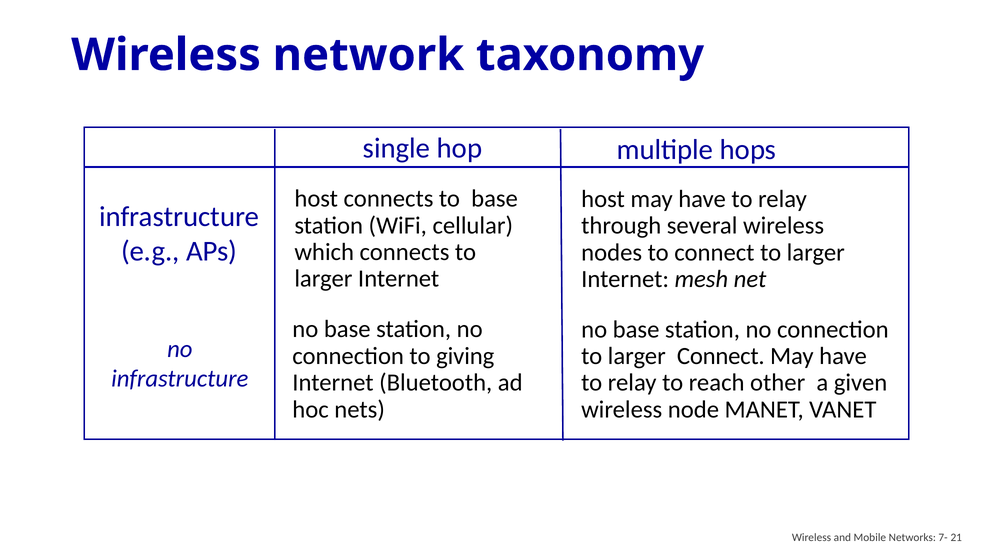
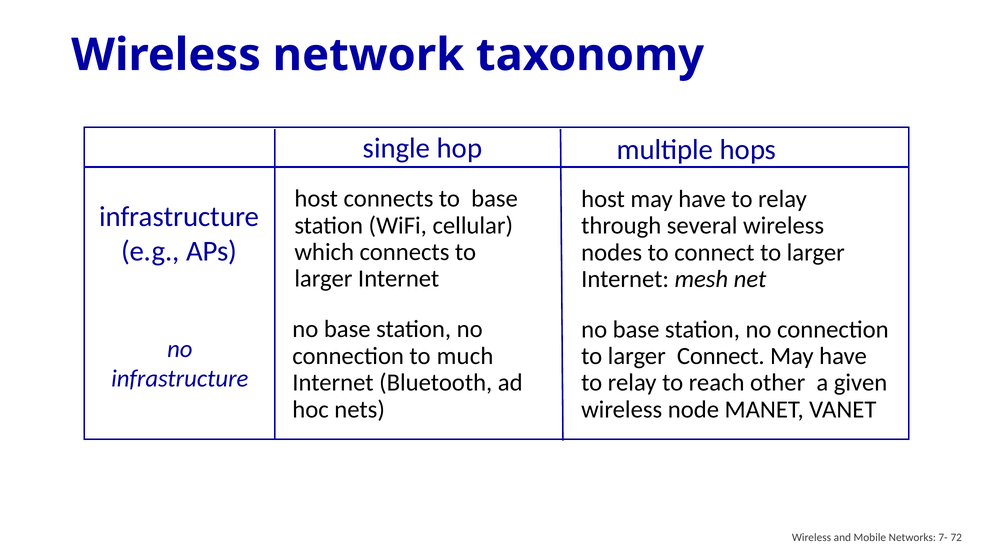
giving: giving -> much (465, 356)
21: 21 -> 72 (956, 537)
